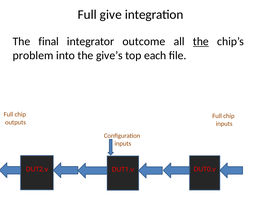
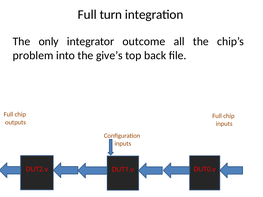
give: give -> turn (111, 15)
final: final -> only (49, 42)
the underline: present -> none (201, 42)
each: each -> back (155, 56)
